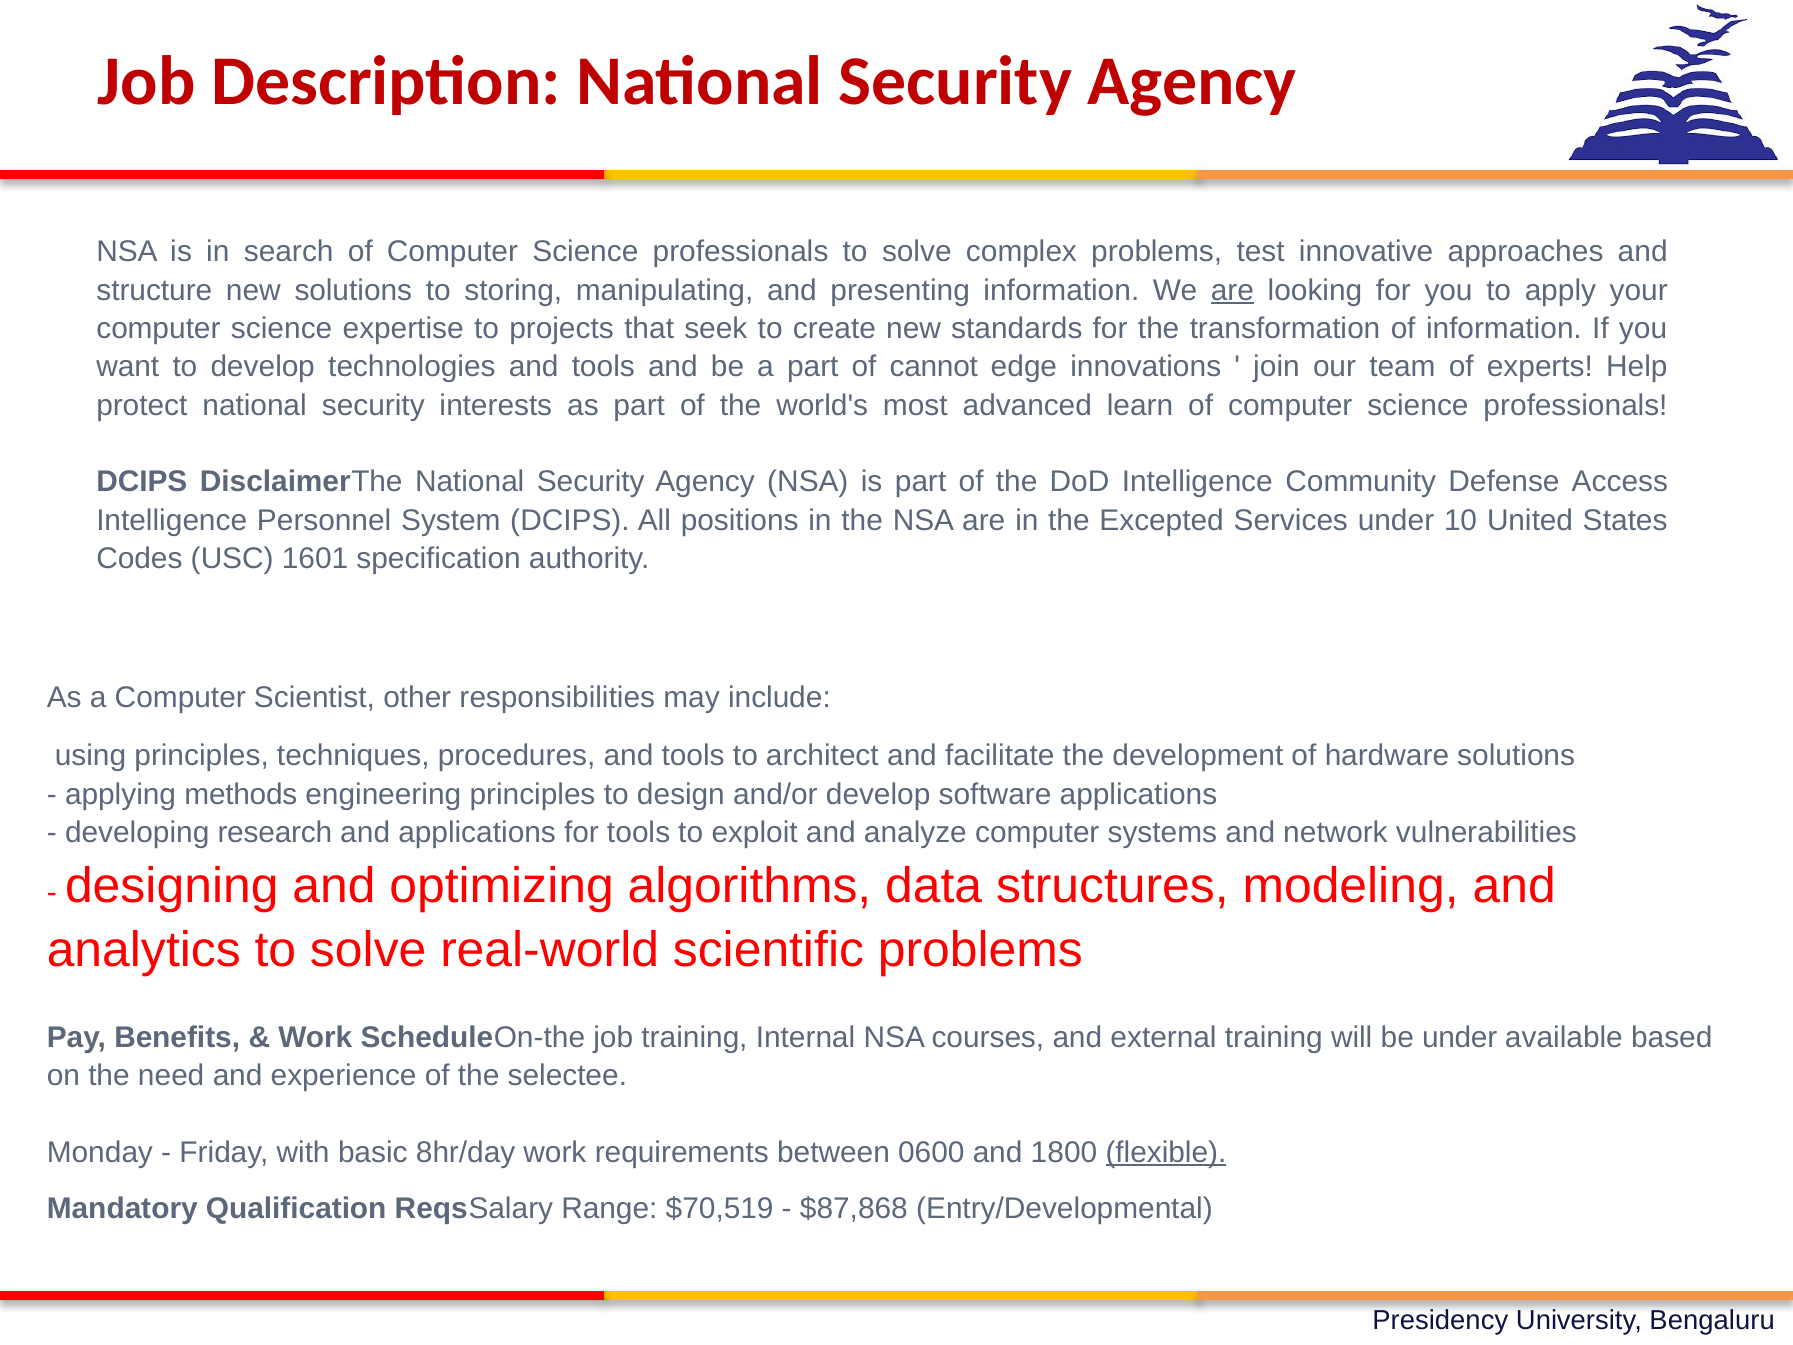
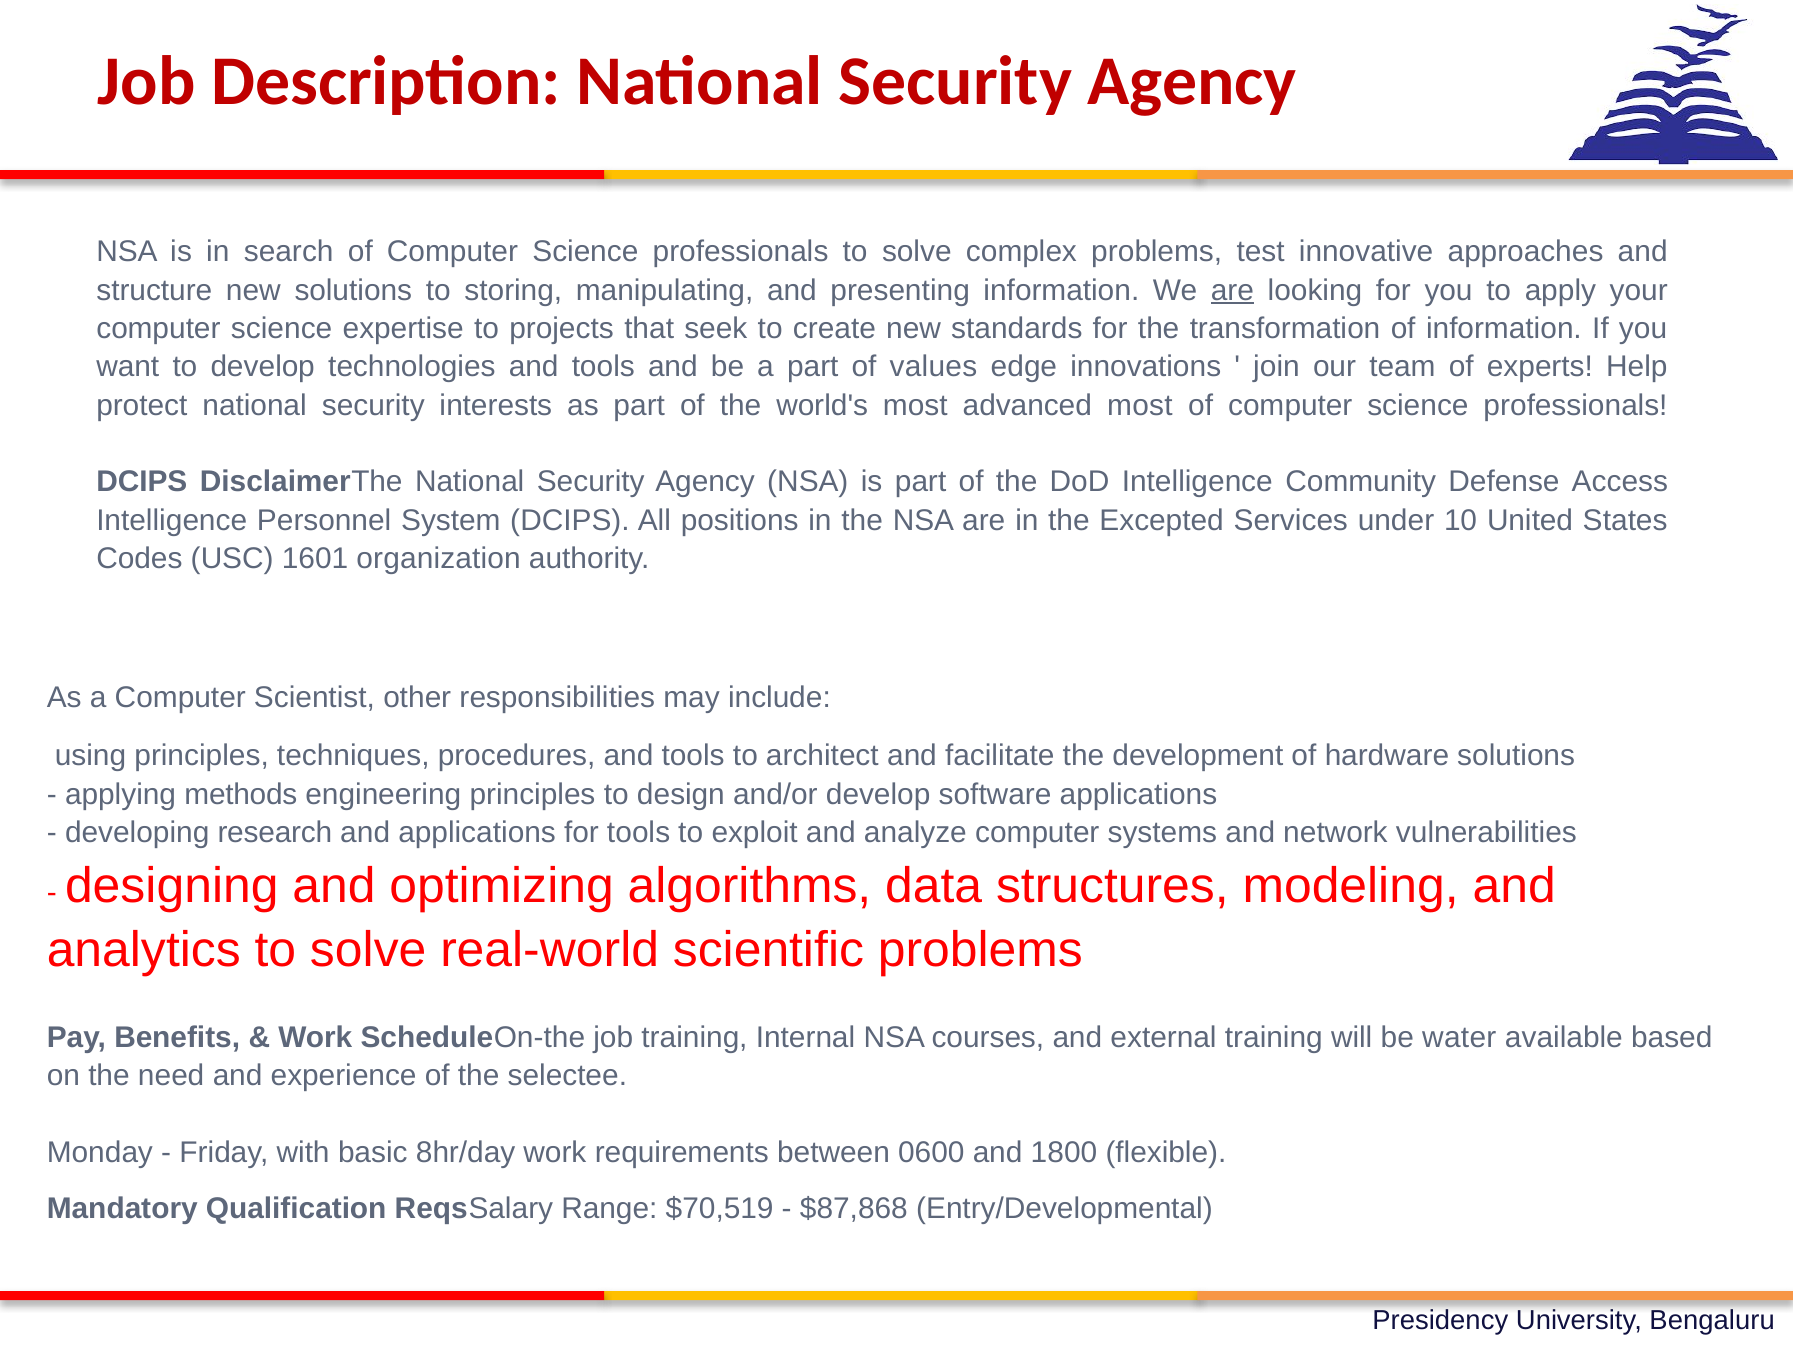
cannot: cannot -> values (933, 367)
advanced learn: learn -> most (1140, 405)
specification: specification -> organization (439, 558)
be under: under -> water (1459, 1037)
flexible underline: present -> none (1166, 1152)
